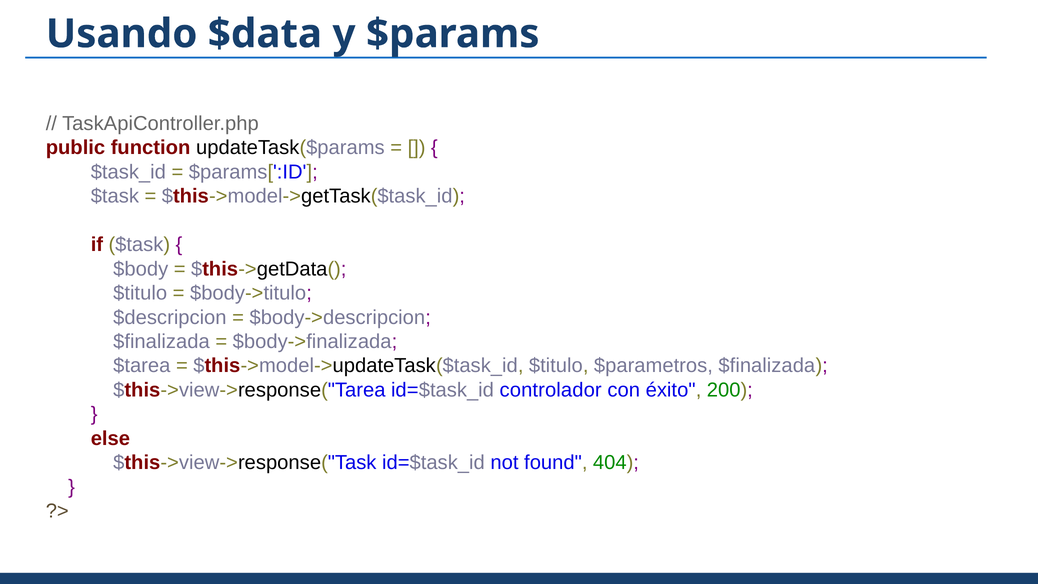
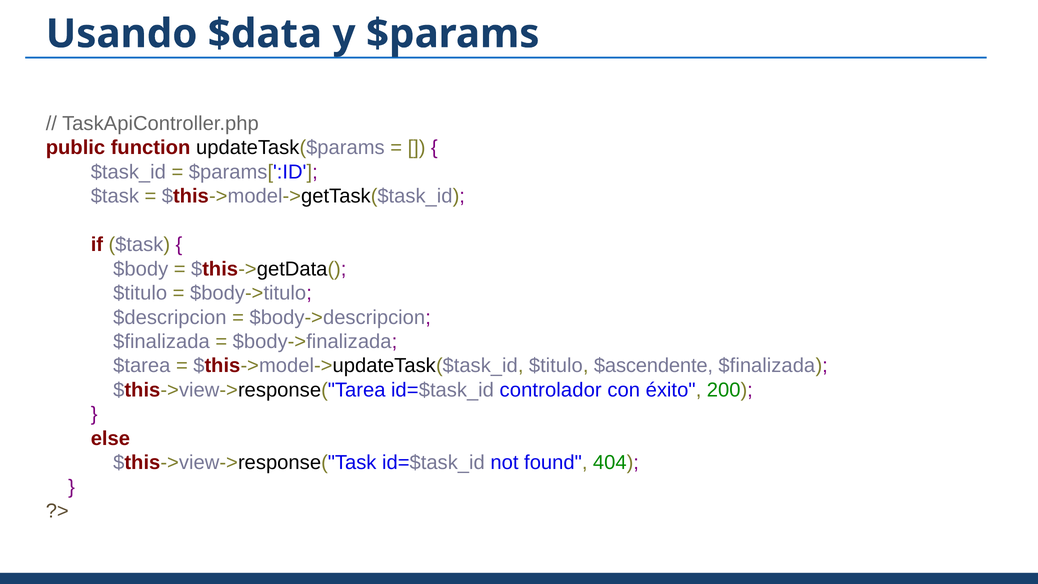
$parametros: $parametros -> $ascendente (654, 366)
